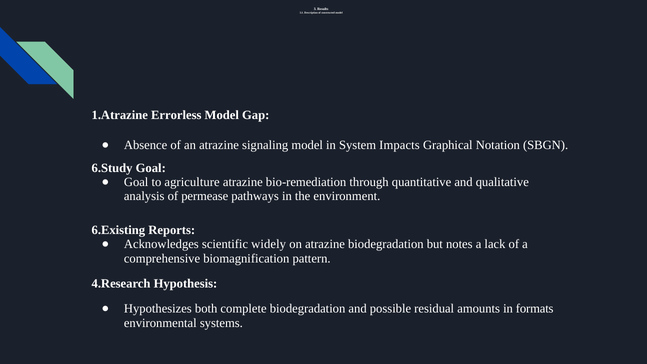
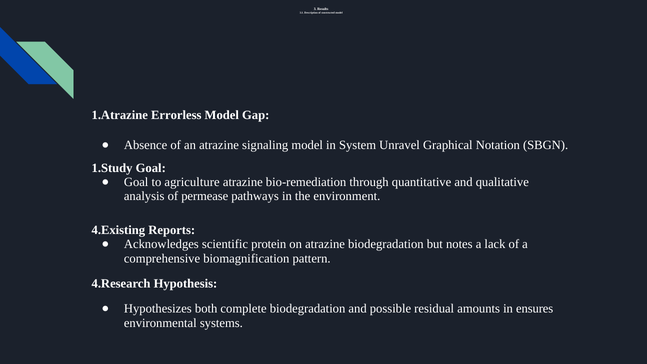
Impacts: Impacts -> Unravel (400, 145)
6.Study: 6.Study -> 1.Study (112, 168)
6.Existing: 6.Existing -> 4.Existing (118, 230)
widely: widely -> protein (269, 244)
formats: formats -> ensures (535, 309)
